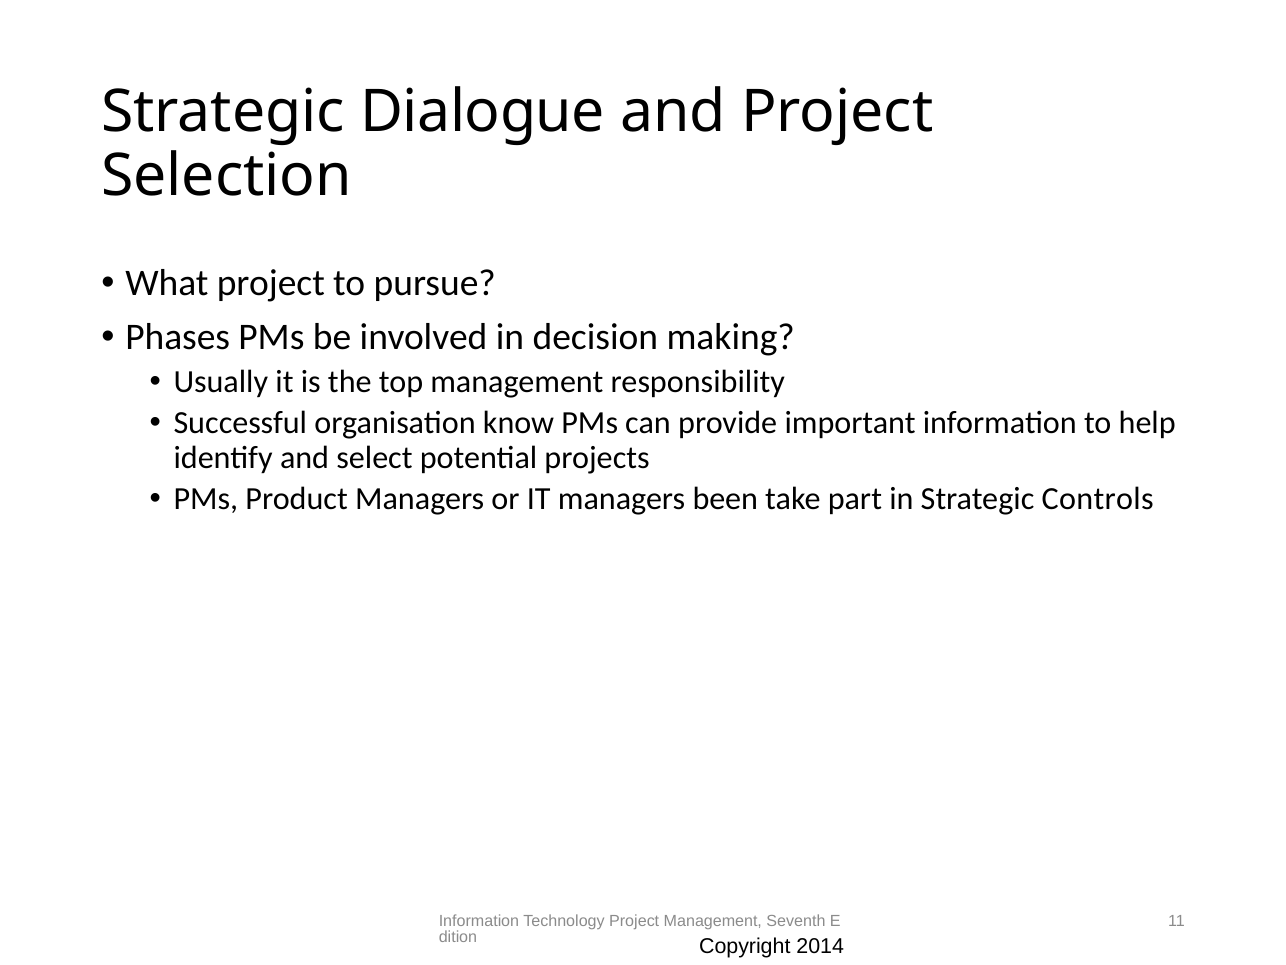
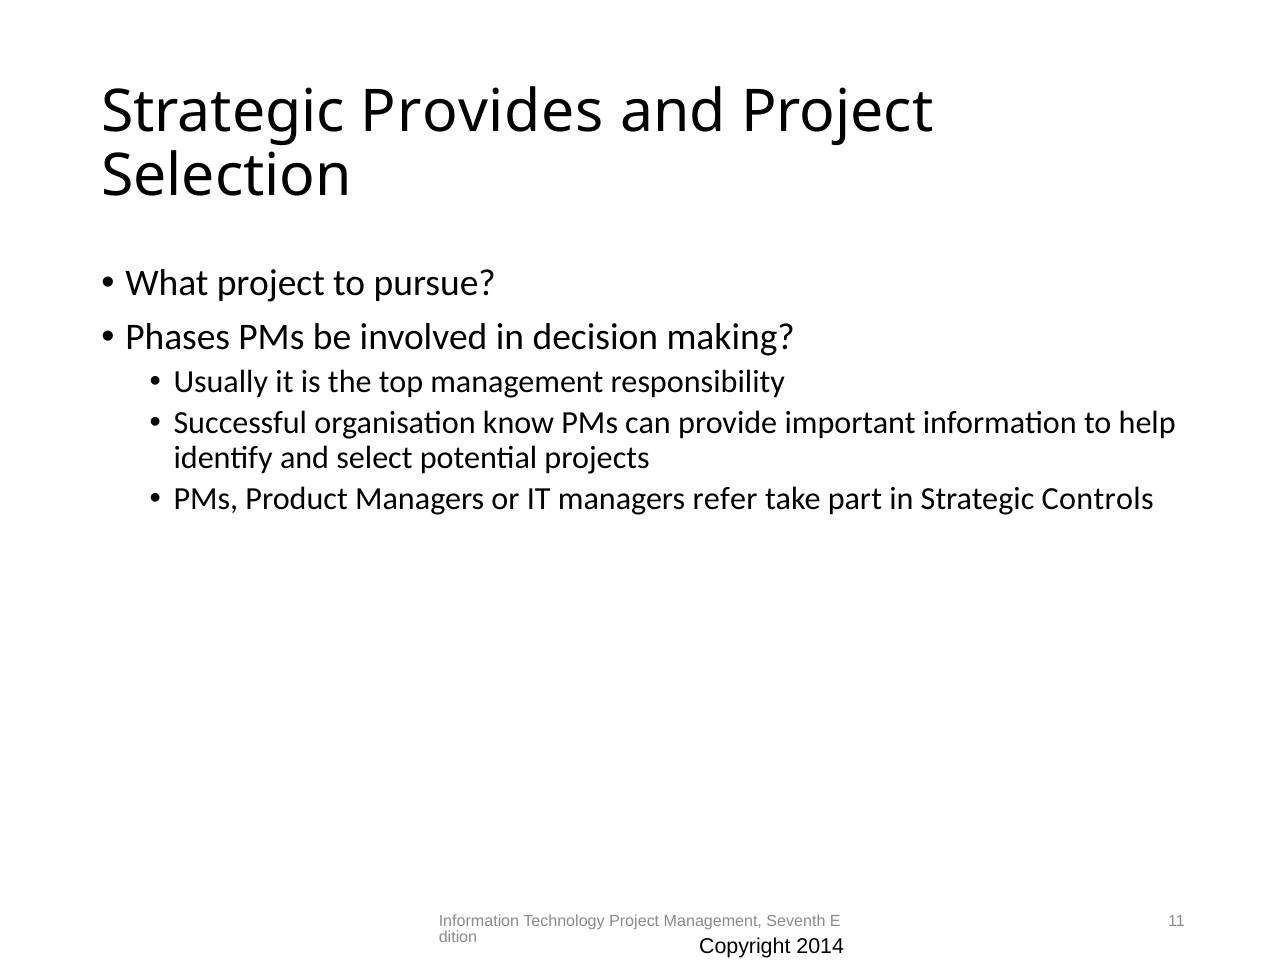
Dialogue: Dialogue -> Provides (482, 112)
been: been -> refer (725, 499)
